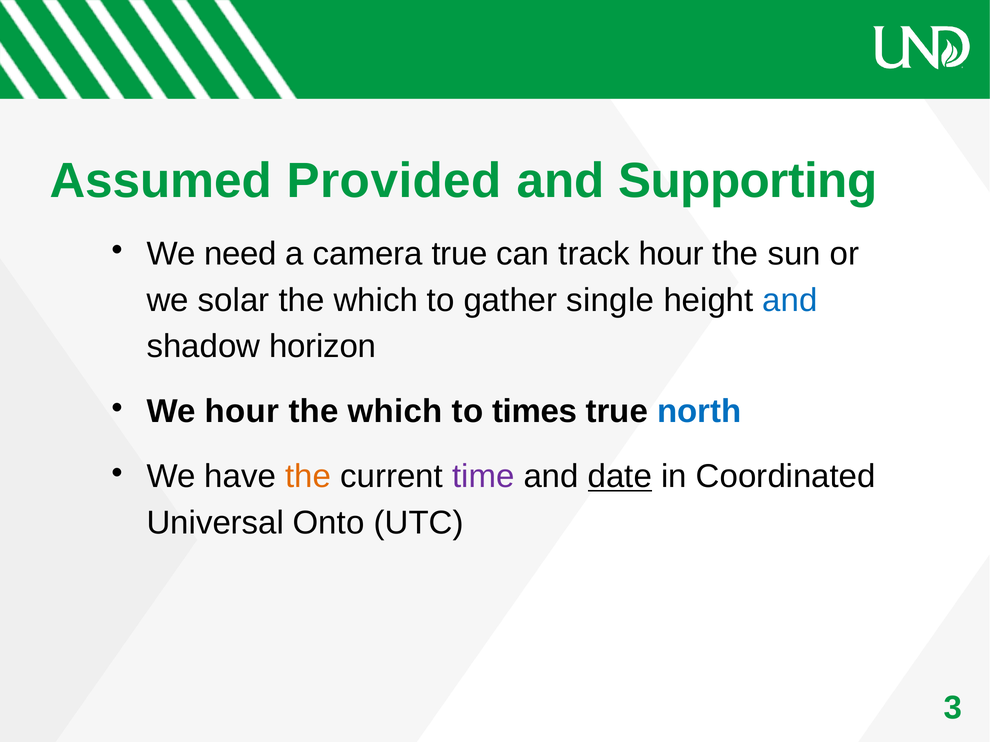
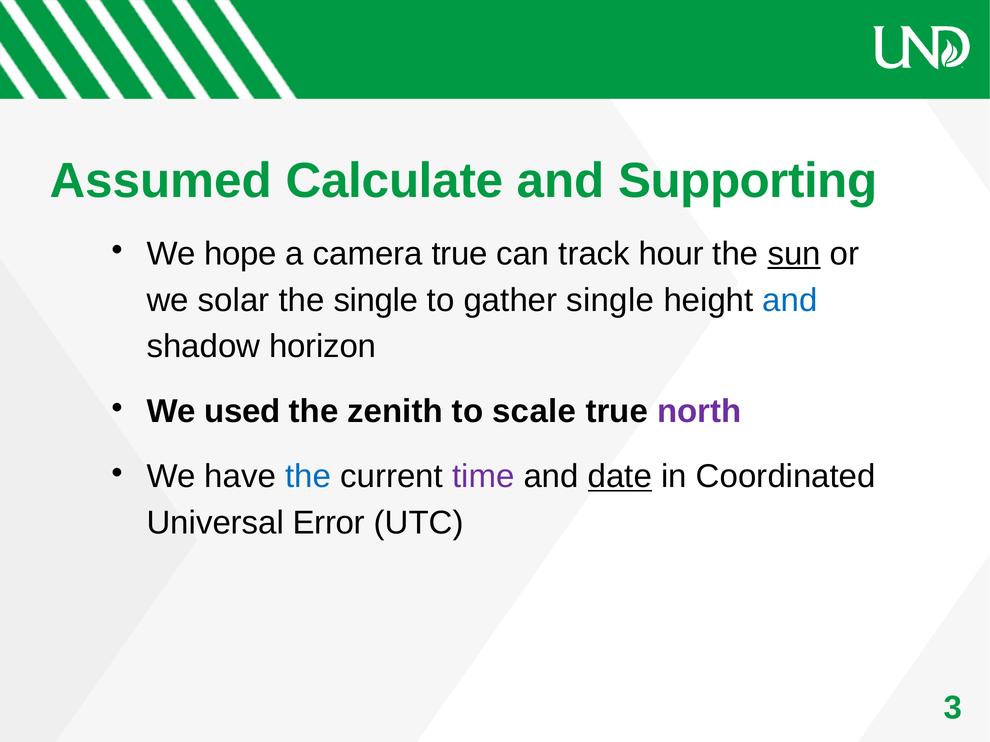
Provided: Provided -> Calculate (395, 181)
need: need -> hope (240, 254)
sun underline: none -> present (794, 254)
which: which -> single (376, 300)
We hour: hour -> used (242, 412)
which: which -> zenith (395, 412)
times: times -> scale (534, 412)
north colour: blue -> purple (699, 412)
the colour: orange -> blue (308, 477)
Onto: Onto -> Error (329, 523)
